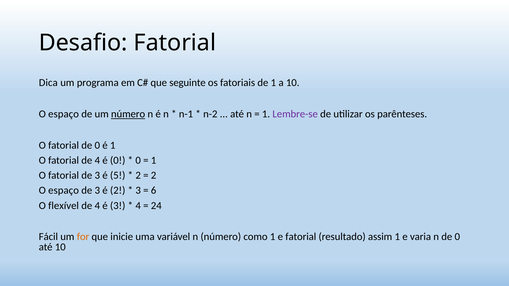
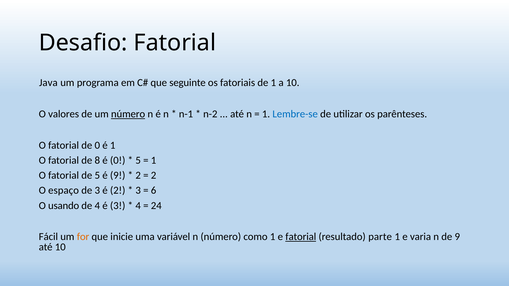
Dica: Dica -> Java (48, 83)
espaço: espaço -> valores (64, 114)
Lembre-se colour: purple -> blue (295, 114)
fatorial de 4: 4 -> 8 (97, 161)
0: 0 -> 5 (138, 161)
fatorial de 3: 3 -> 5 (97, 176)
é 5: 5 -> 9 (118, 176)
flexível: flexível -> usando (64, 206)
fatorial underline: none -> present (301, 237)
assim: assim -> parte (380, 237)
n de 0: 0 -> 9 (457, 237)
